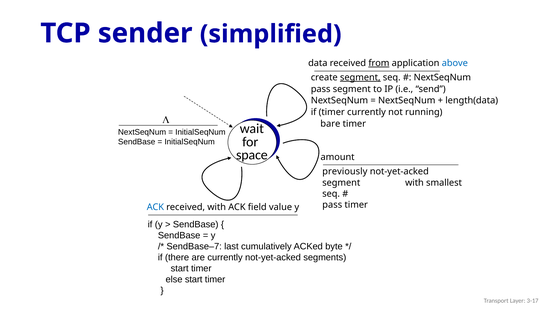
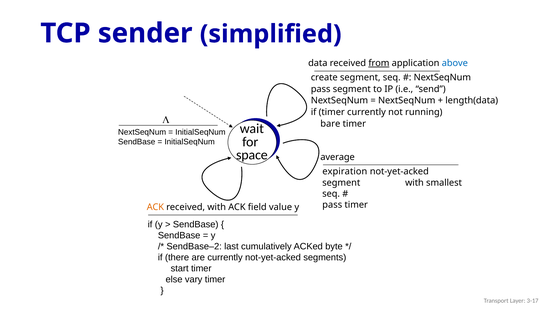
segment underline: present -> none (360, 77)
amount: amount -> average (338, 157)
previously: previously -> expiration (345, 172)
ACK colour: blue -> orange (155, 207)
SendBase–7: SendBase–7 -> SendBase–2 (194, 246)
else start: start -> vary (194, 280)
